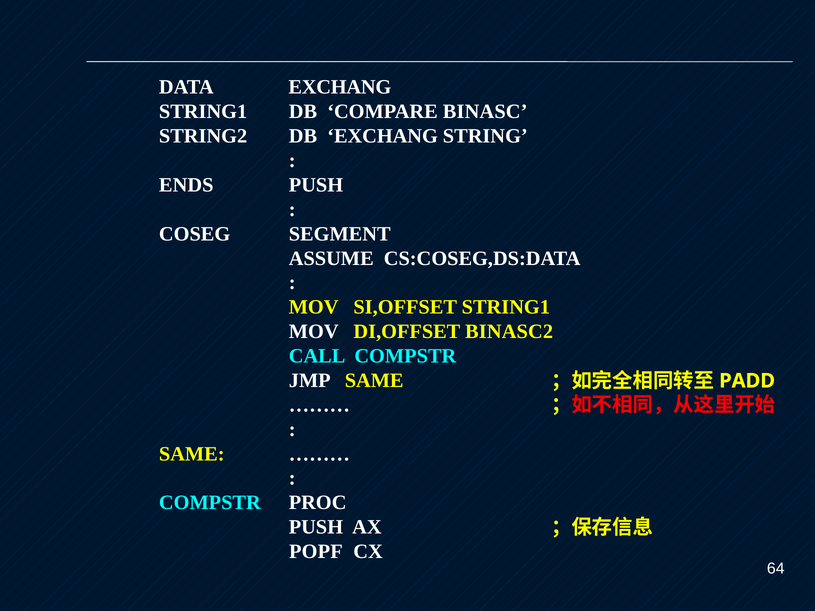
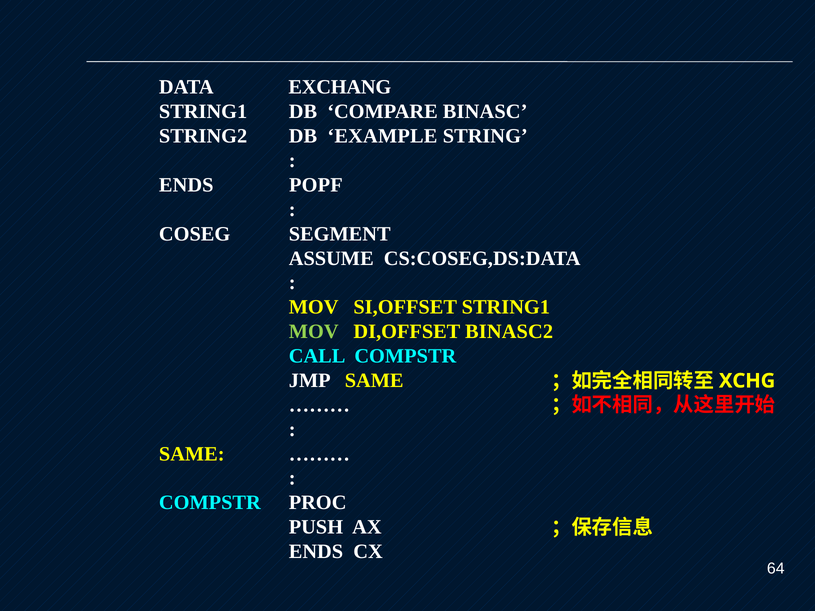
DB EXCHANG: EXCHANG -> EXAMPLE (382, 136)
PUSH: PUSH -> POPF (316, 185)
MOV colour: white -> light green (314, 332)
PADD: PADD -> XCHG (747, 381)
POPF: POPF -> ENDS (316, 552)
